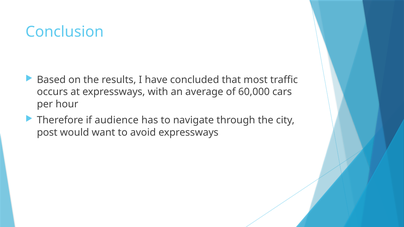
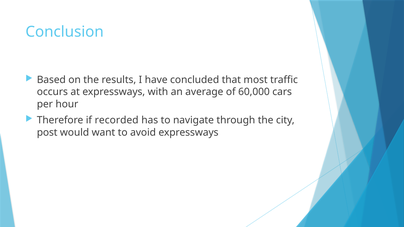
audience: audience -> recorded (117, 120)
